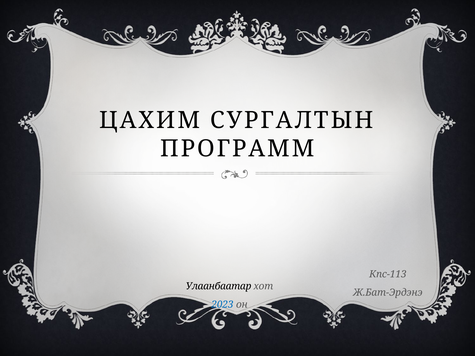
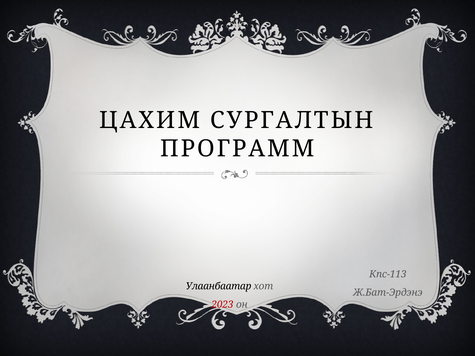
2023 colour: blue -> red (222, 305)
